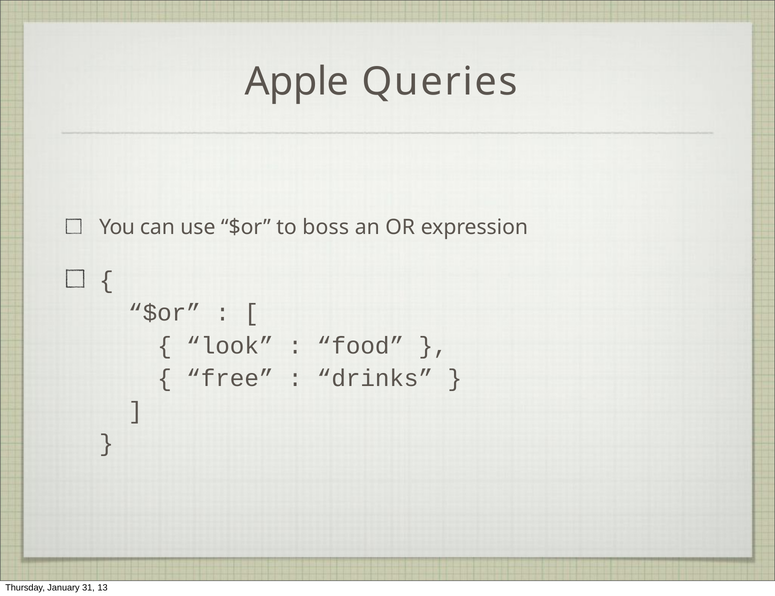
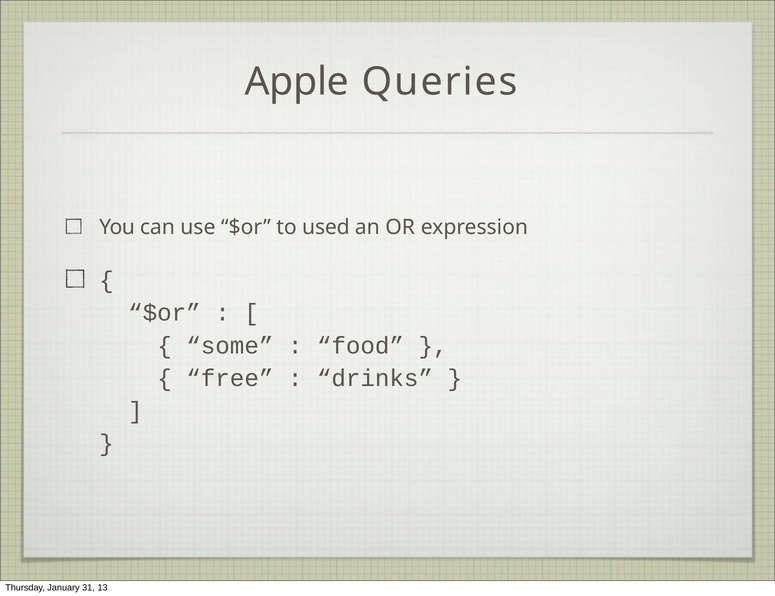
boss: boss -> used (326, 228)
look: look -> some (230, 346)
